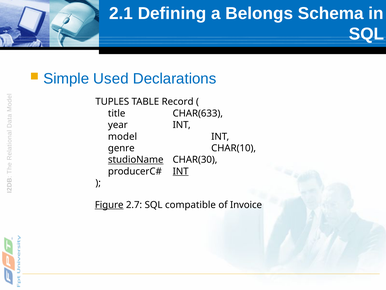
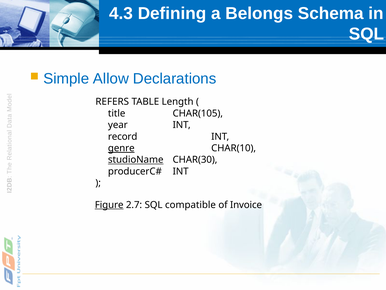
2.1: 2.1 -> 4.3 (121, 13)
Used: Used -> Allow (111, 79)
TUPLES: TUPLES -> REFERS (112, 102)
Record: Record -> Length (178, 102)
CHAR(633: CHAR(633 -> CHAR(105 (198, 113)
model: model -> record (123, 136)
genre underline: none -> present (121, 148)
INT underline: present -> none (181, 171)
